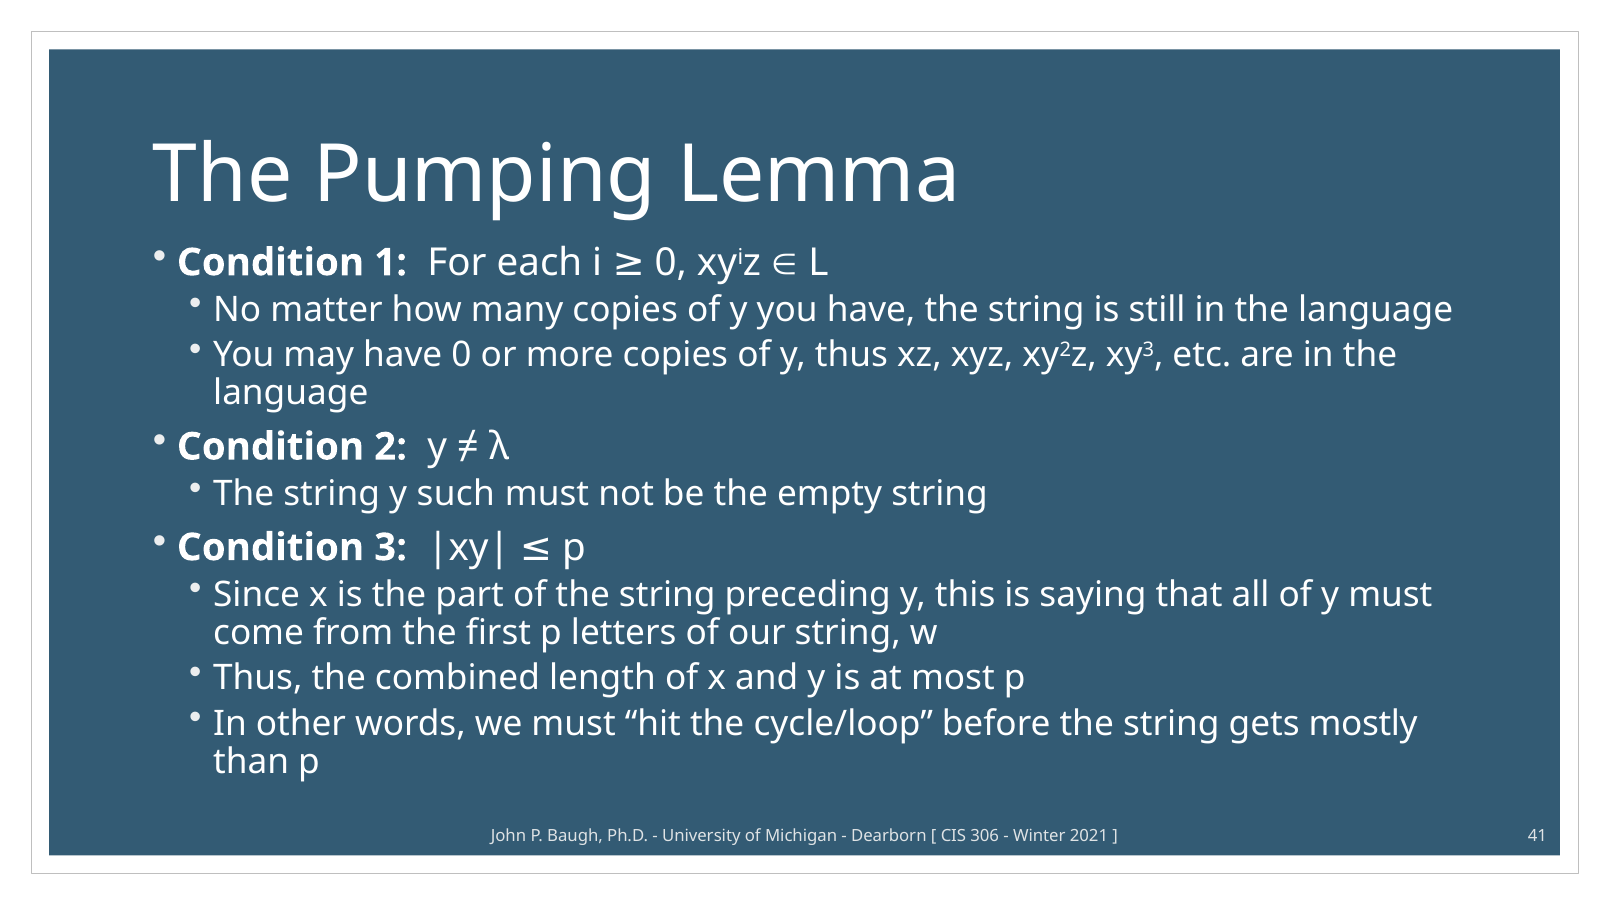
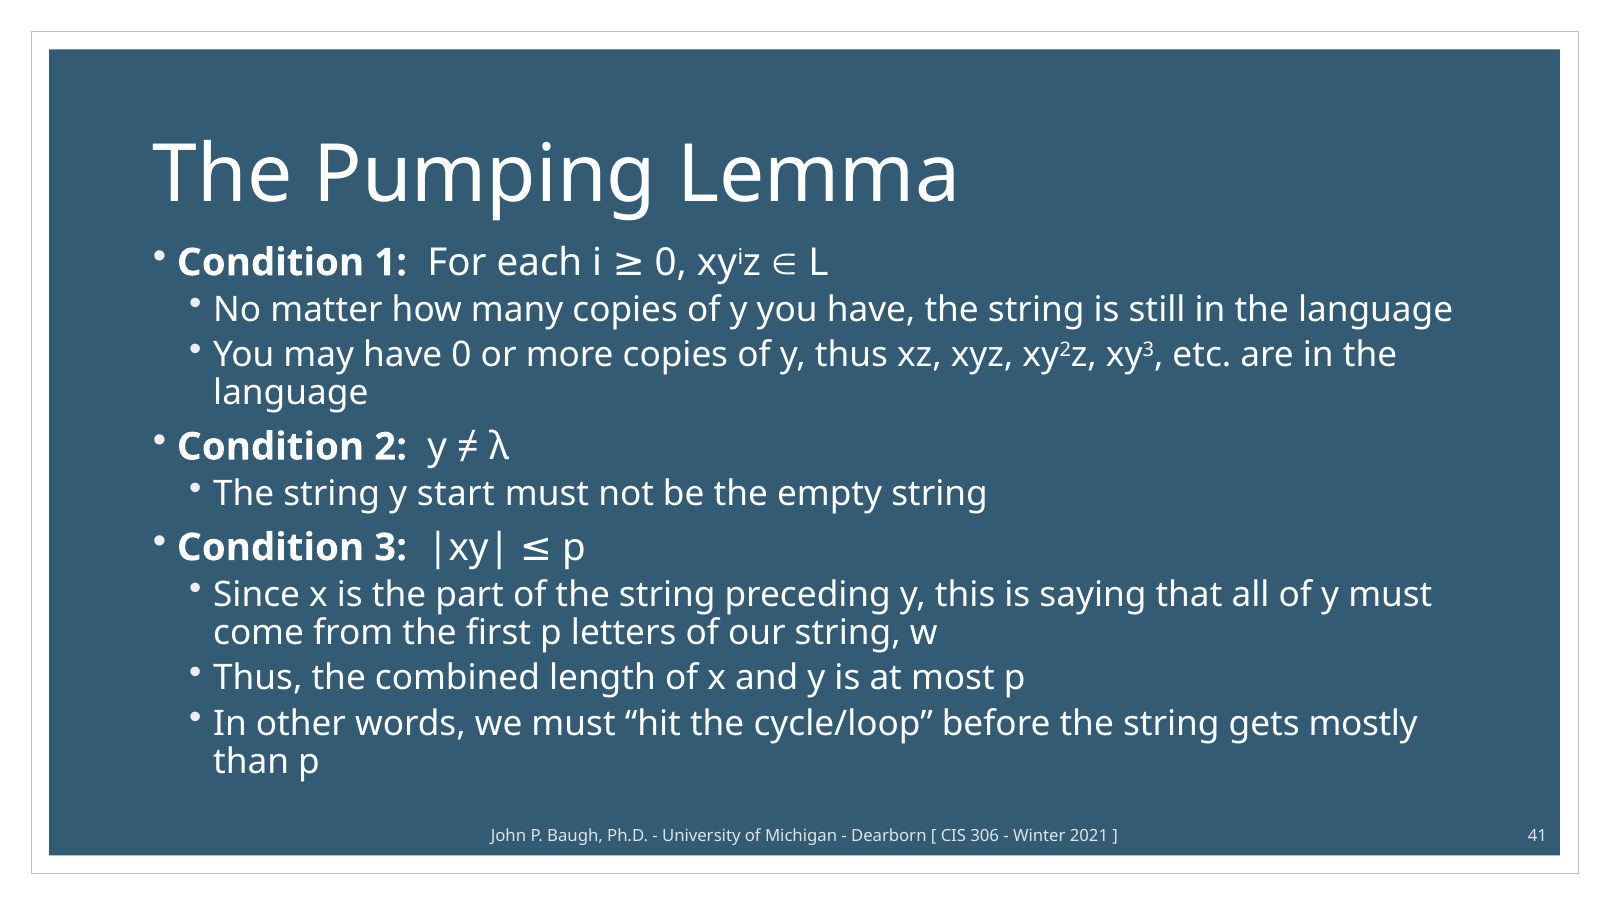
such: such -> start (456, 494)
